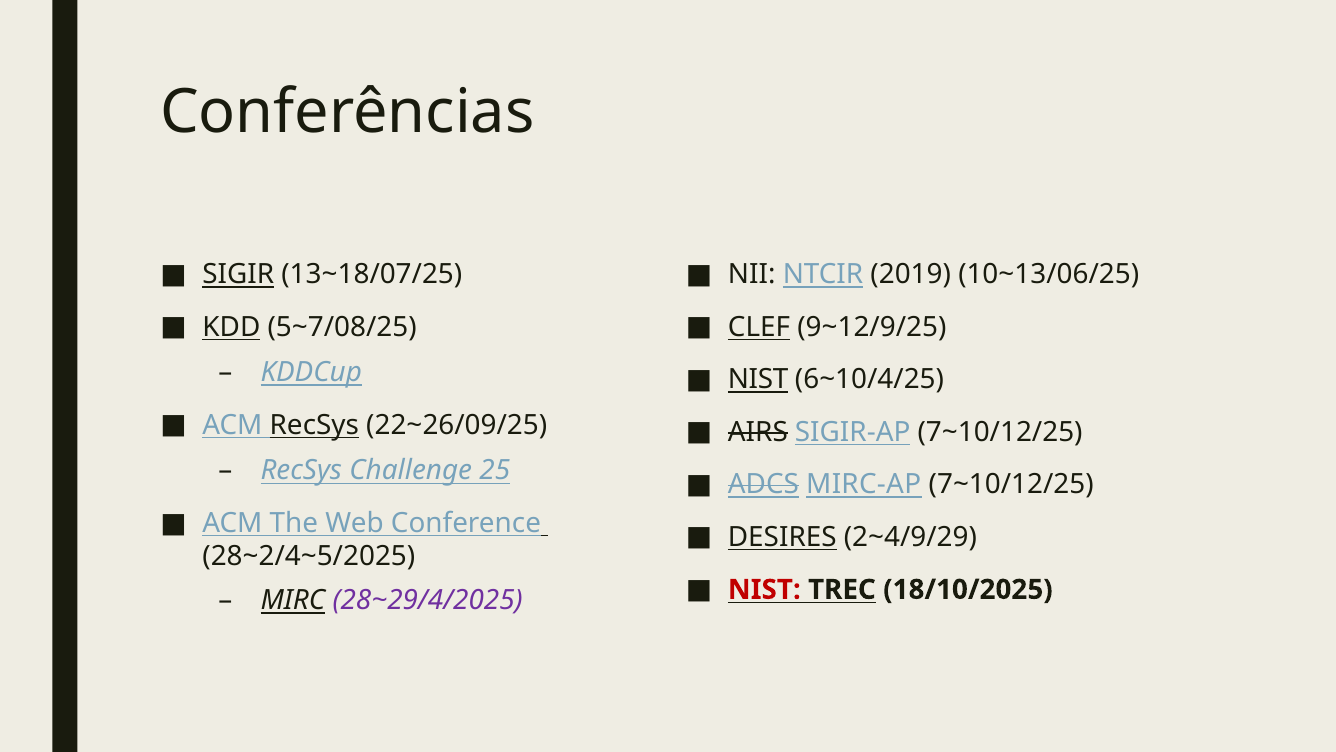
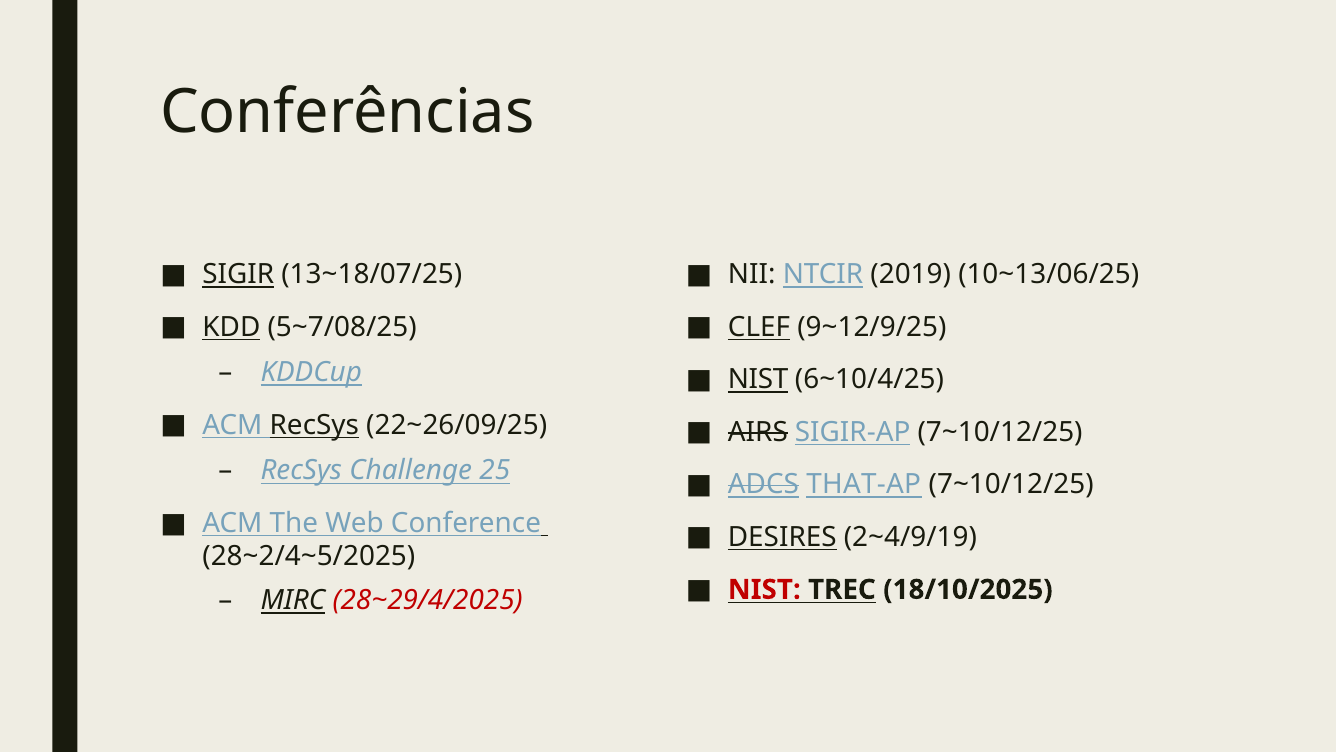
MIRC-AP: MIRC-AP -> THAT-AP (864, 484)
2~4/9/29: 2~4/9/29 -> 2~4/9/19 (910, 537)
28~29/4/2025 colour: purple -> red (428, 600)
